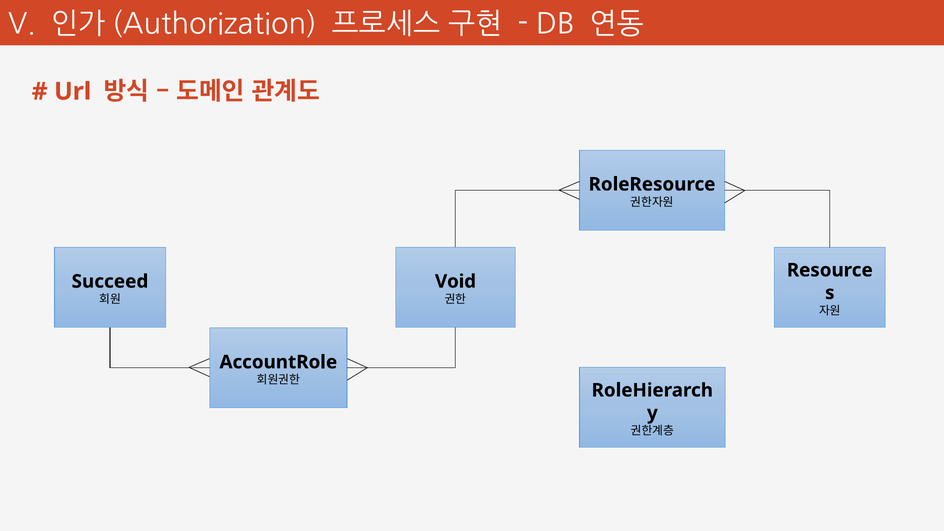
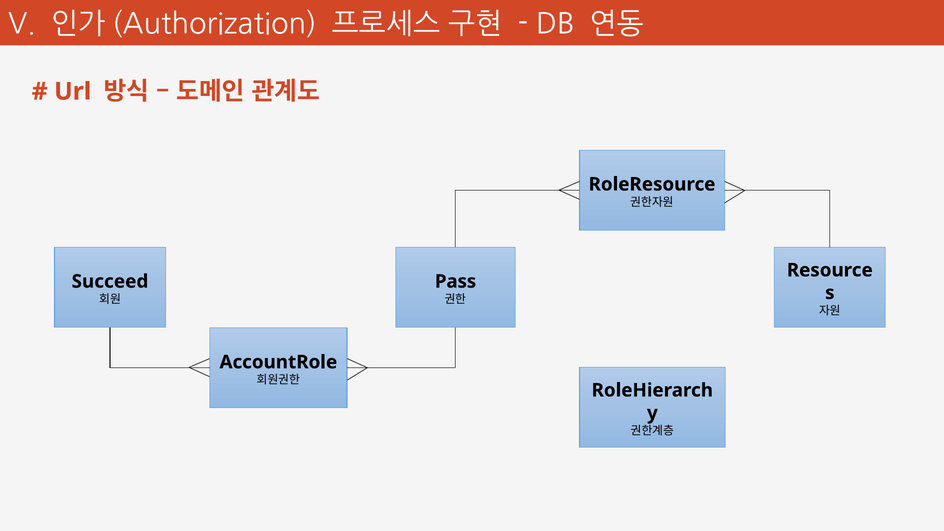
Void: Void -> Pass (456, 281)
